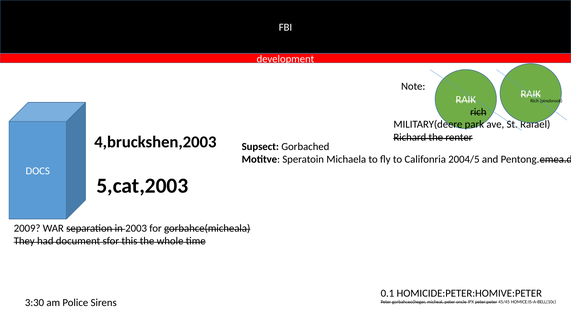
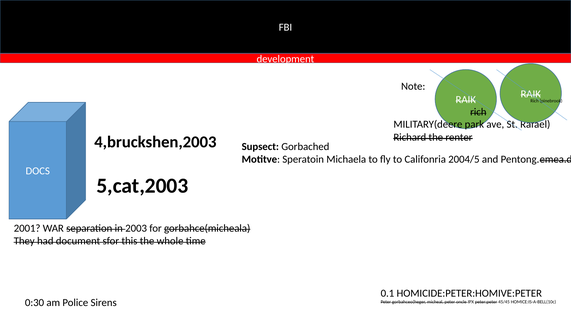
2009: 2009 -> 2001 (27, 228)
3:30: 3:30 -> 0:30 (34, 303)
